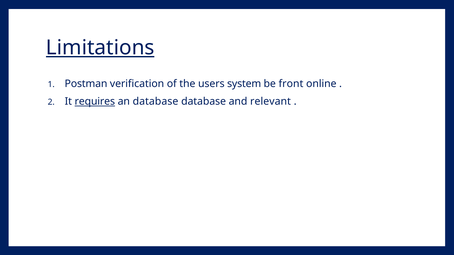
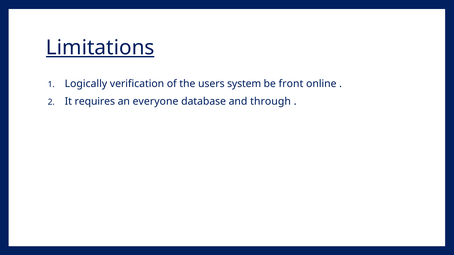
Postman: Postman -> Logically (86, 84)
requires underline: present -> none (95, 102)
an database: database -> everyone (156, 102)
relevant: relevant -> through (271, 102)
